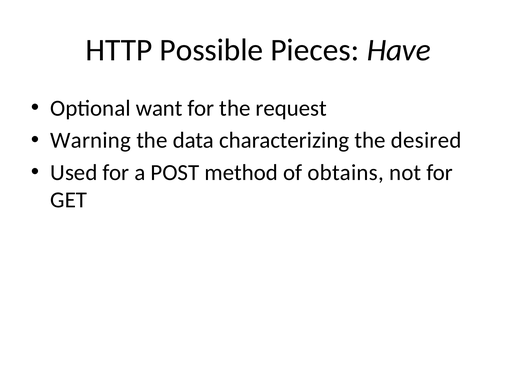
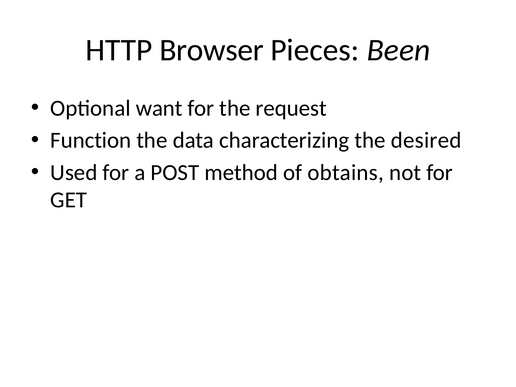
Possible: Possible -> Browser (212, 50)
Have: Have -> Been (399, 50)
Warning: Warning -> Function (91, 140)
